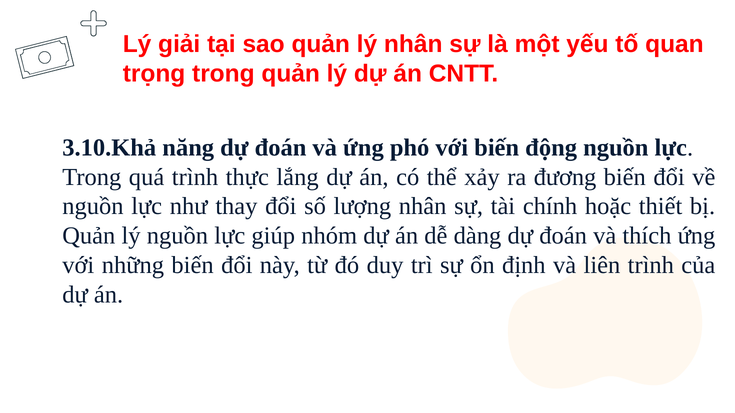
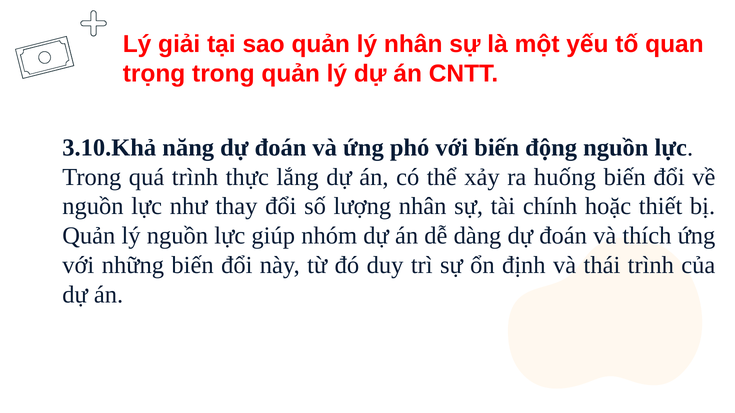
đương: đương -> huống (565, 177)
liên: liên -> thái (602, 265)
